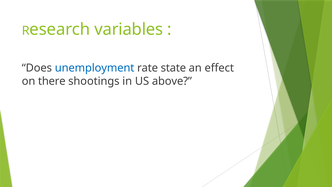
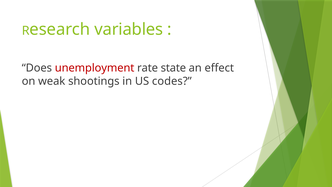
unemployment colour: blue -> red (95, 68)
there: there -> weak (52, 81)
above: above -> codes (172, 81)
